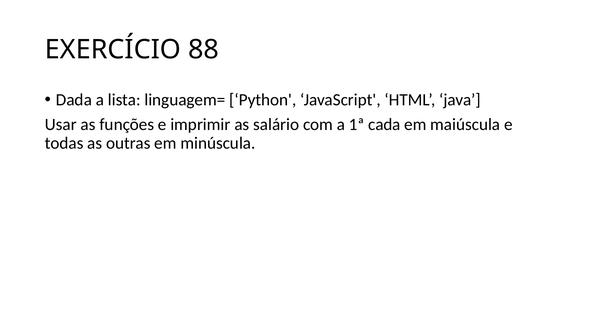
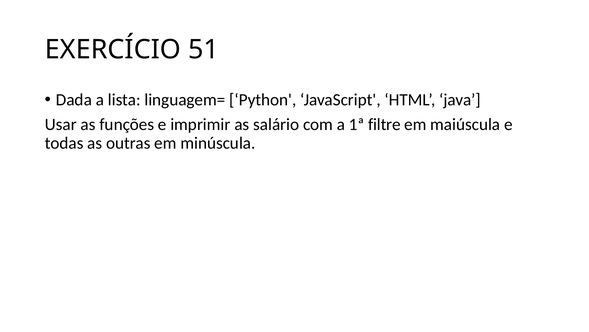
88: 88 -> 51 (203, 49)
cada: cada -> filtre (384, 124)
